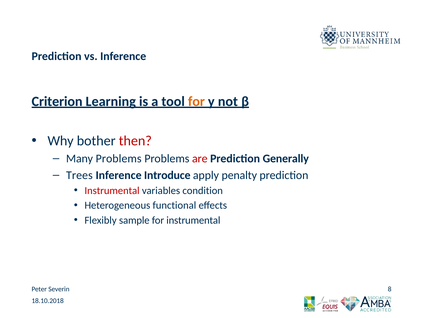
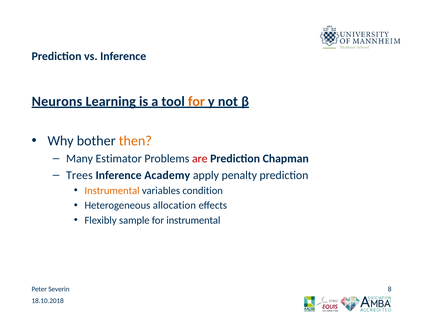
Criterion: Criterion -> Neurons (57, 101)
then colour: red -> orange (135, 141)
Many Problems: Problems -> Estimator (119, 158)
Generally: Generally -> Chapman (286, 158)
Introduce: Introduce -> Academy (167, 175)
Instrumental colour: red -> orange (112, 190)
functional: functional -> allocation (174, 205)
